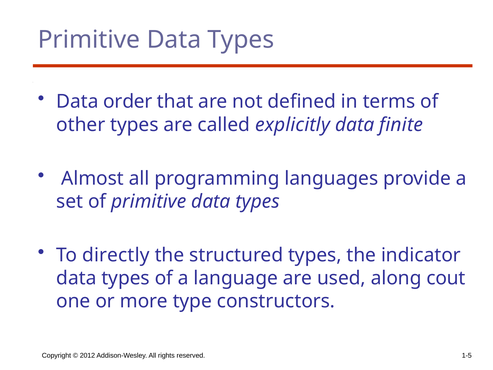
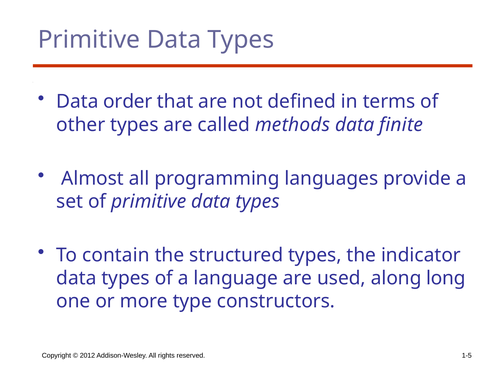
explicitly: explicitly -> methods (293, 125)
directly: directly -> contain (116, 255)
cout: cout -> long (446, 278)
